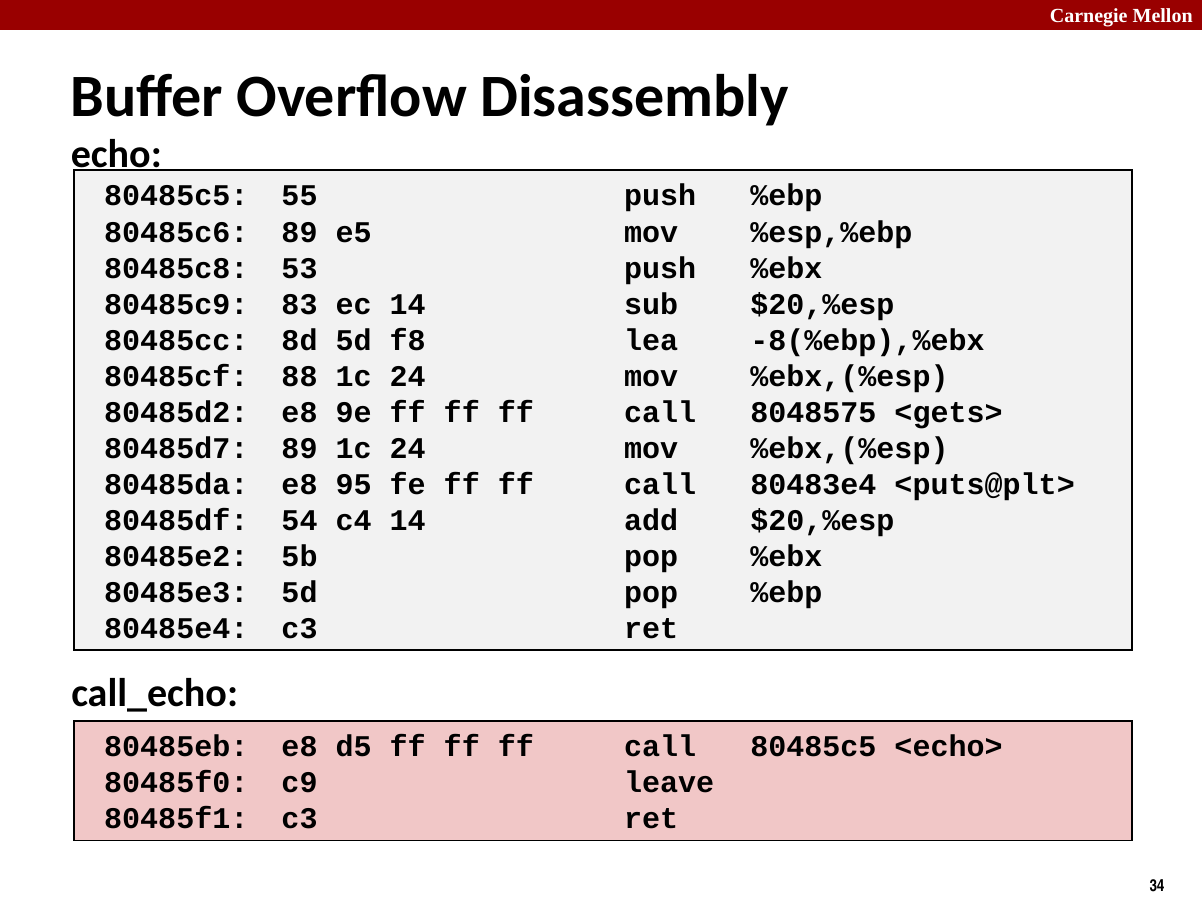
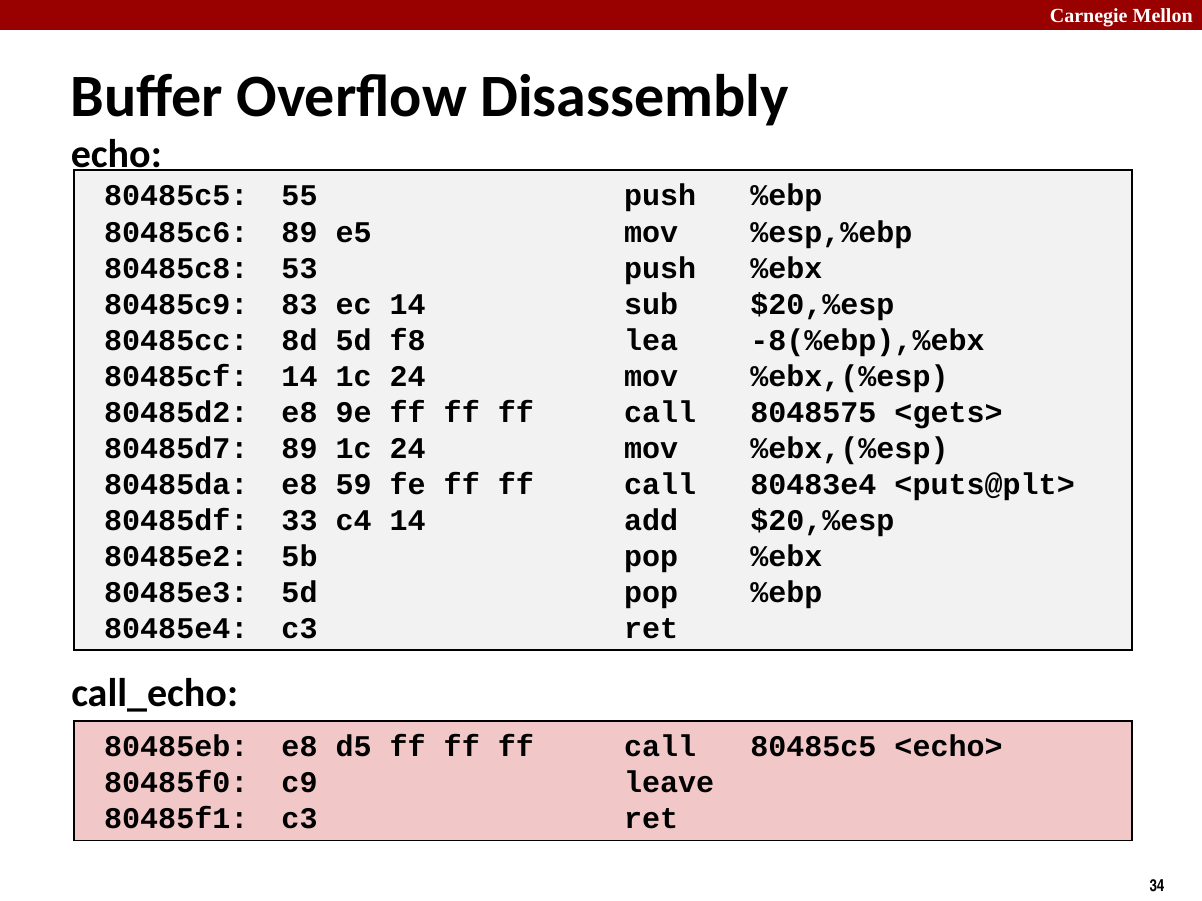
80485cf 88: 88 -> 14 (300, 376)
95: 95 -> 59 (354, 485)
54: 54 -> 33 (300, 521)
